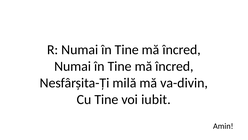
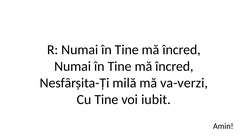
va-divin: va-divin -> va-verzi (184, 83)
